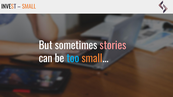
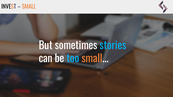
stories colour: pink -> light blue (113, 46)
